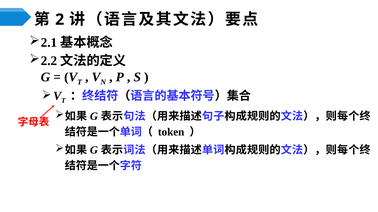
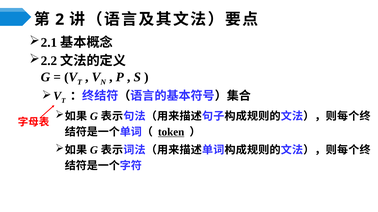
token underline: none -> present (171, 132)
